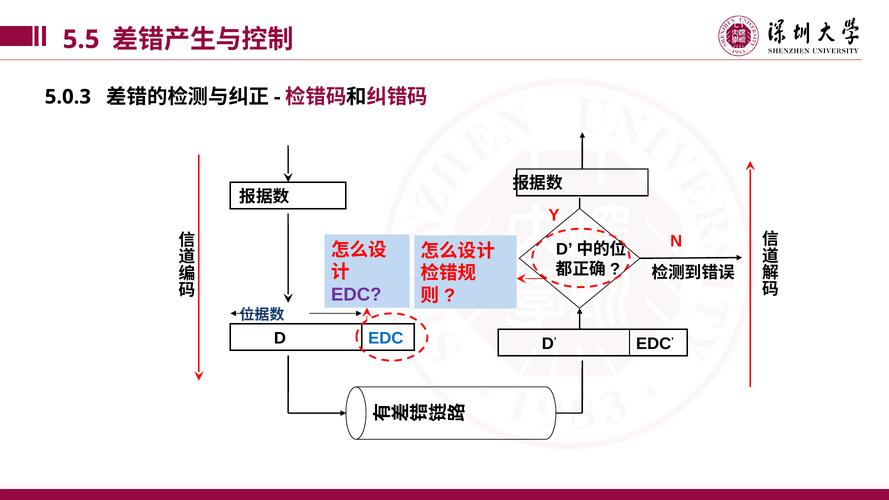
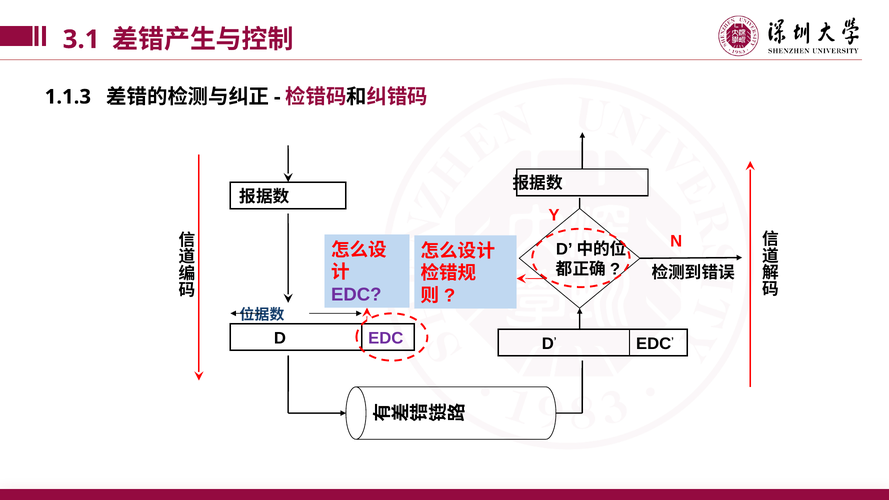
5.5: 5.5 -> 3.1 (81, 39)
5.0.3: 5.0.3 -> 1.1.3 (68, 97)
EDC colour: blue -> purple (386, 338)
